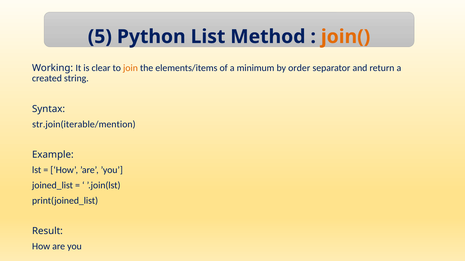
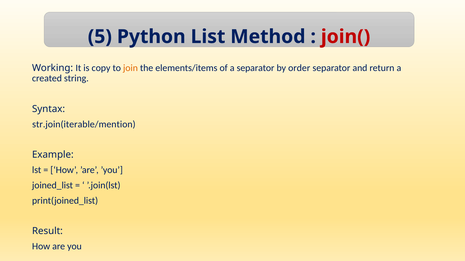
join( colour: orange -> red (346, 37)
clear: clear -> copy (101, 68)
a minimum: minimum -> separator (256, 68)
